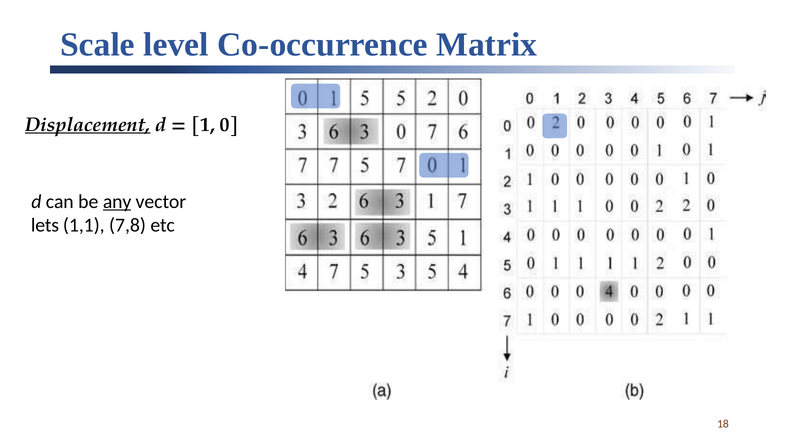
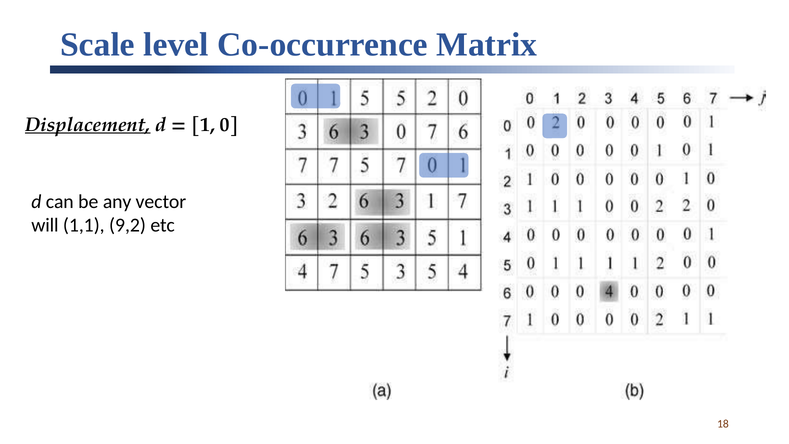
any underline: present -> none (117, 201)
lets: lets -> will (45, 225)
7,8: 7,8 -> 9,2 (128, 225)
